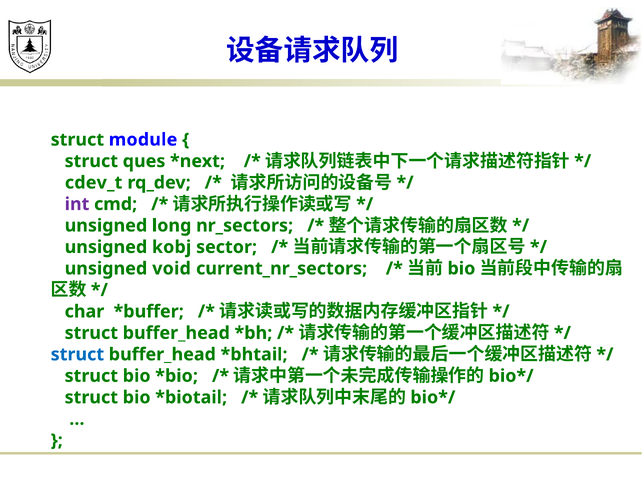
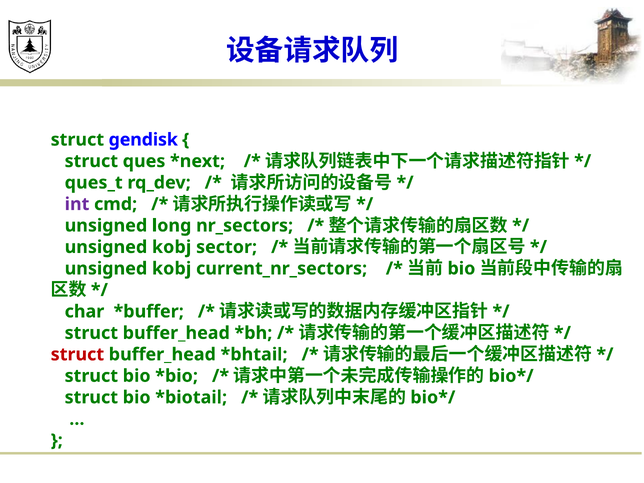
module: module -> gendisk (143, 140)
cdev_t: cdev_t -> ques_t (94, 183)
void: void -> kobj (172, 269)
struct colour: blue -> red (77, 354)
